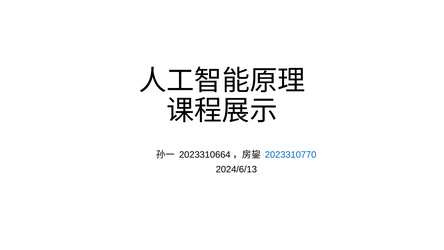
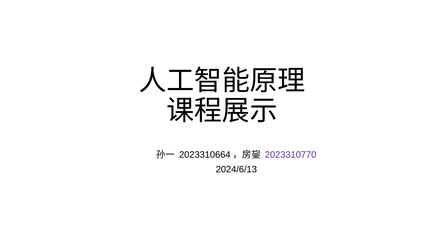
2023310770 colour: blue -> purple (291, 155)
